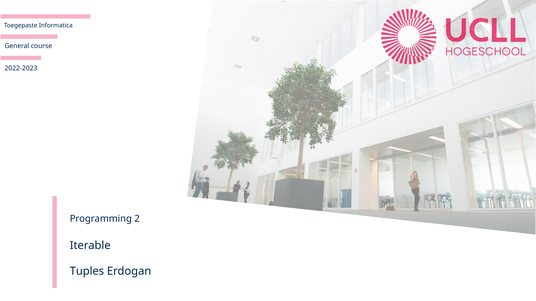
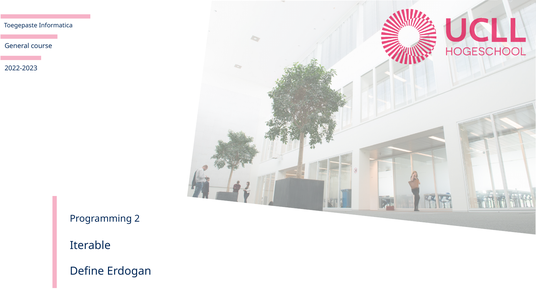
Tuples: Tuples -> Define (87, 271)
